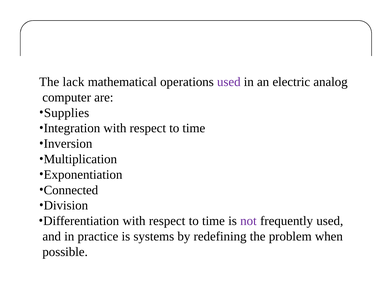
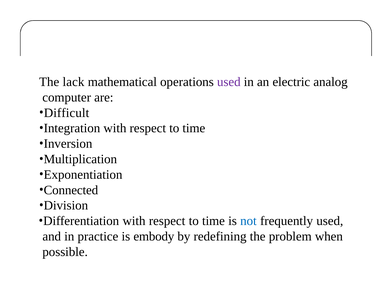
Supplies: Supplies -> Difficult (67, 113)
not colour: purple -> blue (248, 221)
systems: systems -> embody (154, 236)
